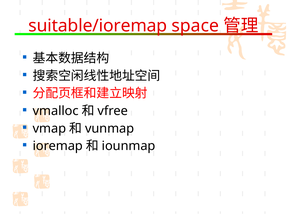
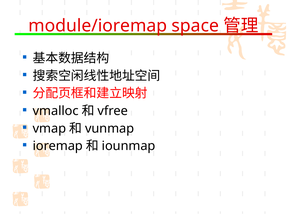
suitable/ioremap: suitable/ioremap -> module/ioremap (98, 26)
